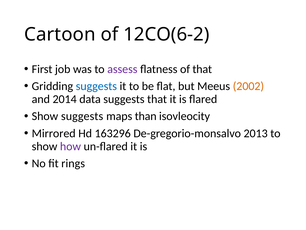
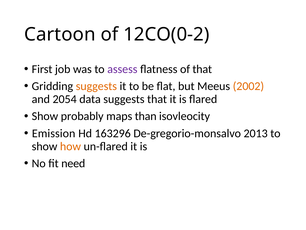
12CO(6-2: 12CO(6-2 -> 12CO(0-2 (166, 34)
suggests colour: blue -> orange (96, 86)
2014: 2014 -> 2054 (65, 99)
Show suggests: suggests -> probably (82, 116)
Mirrored: Mirrored -> Emission (54, 133)
how colour: purple -> orange (70, 146)
rings: rings -> need (73, 163)
